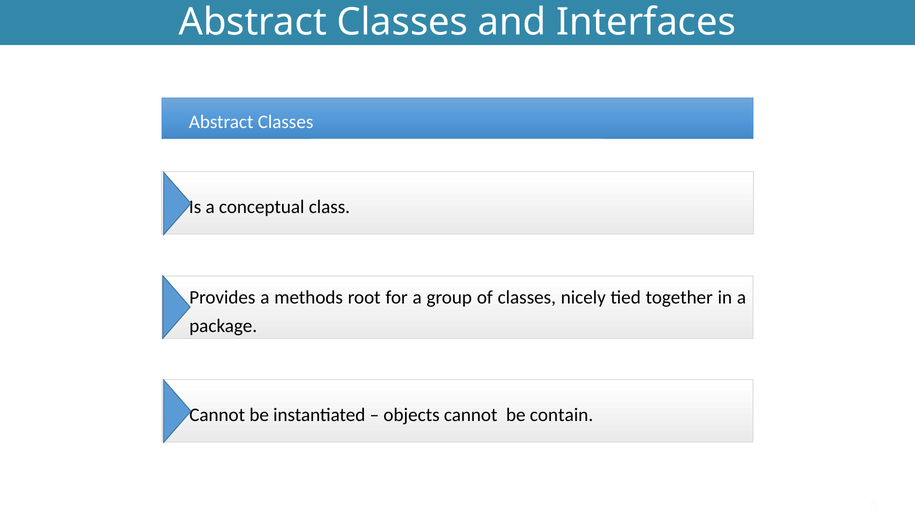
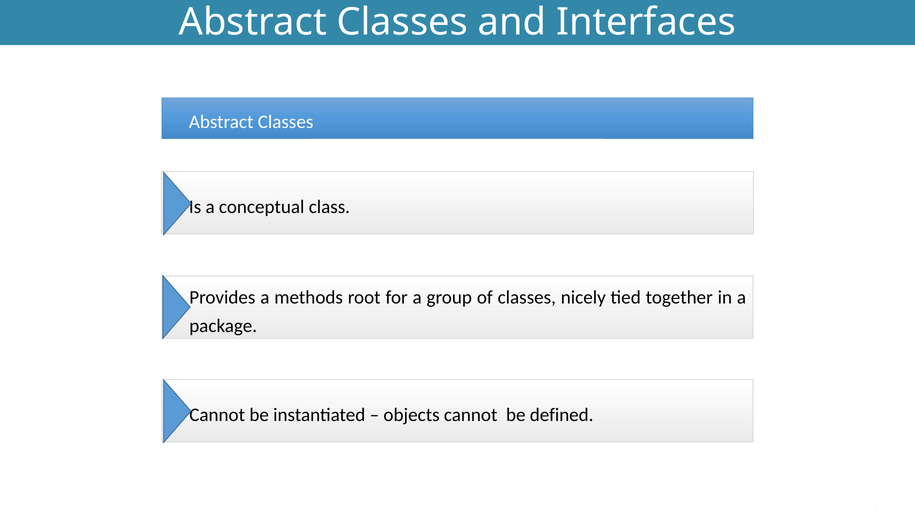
contain: contain -> defined (562, 415)
